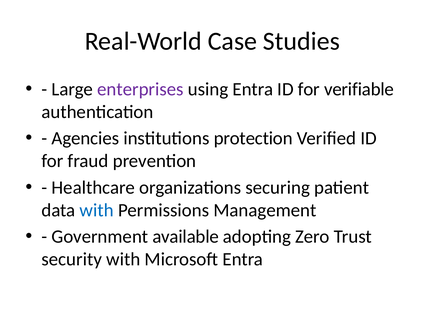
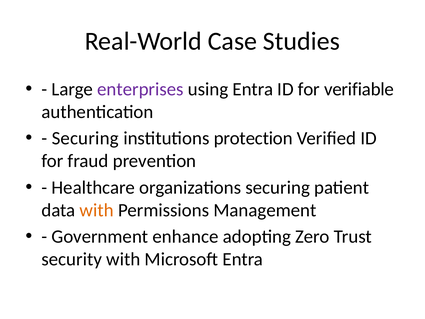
Agencies: Agencies -> Securing (85, 138)
with colour: blue -> orange (97, 210)
available: available -> enhance (186, 237)
